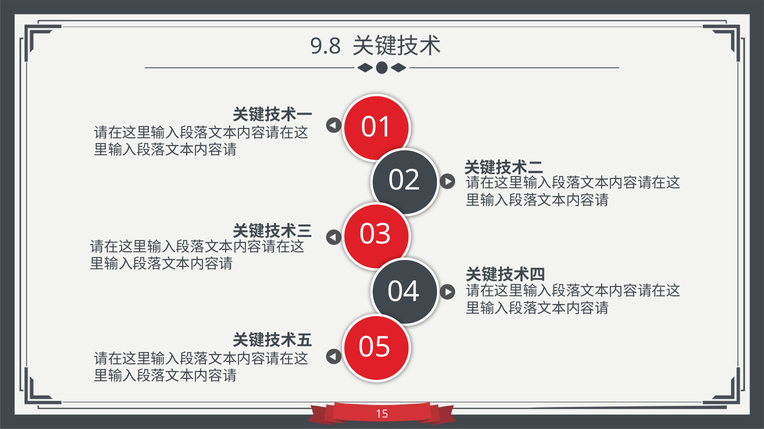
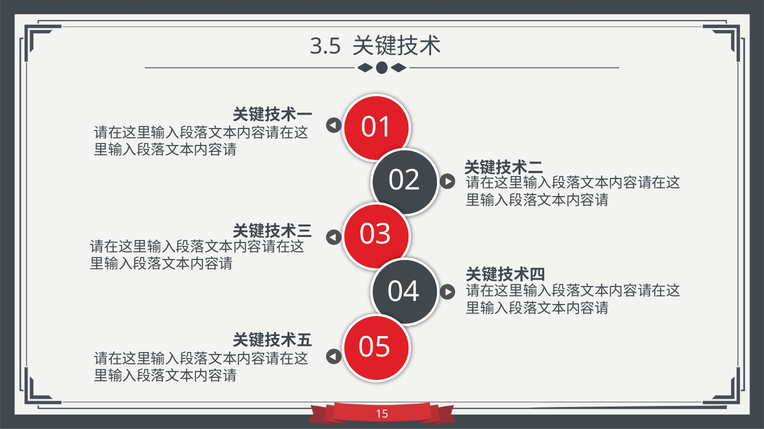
9.8: 9.8 -> 3.5 (326, 47)
